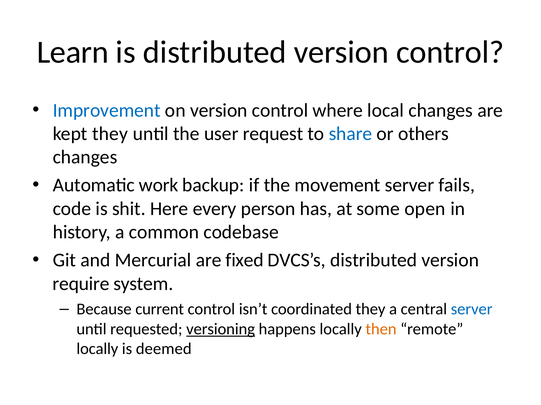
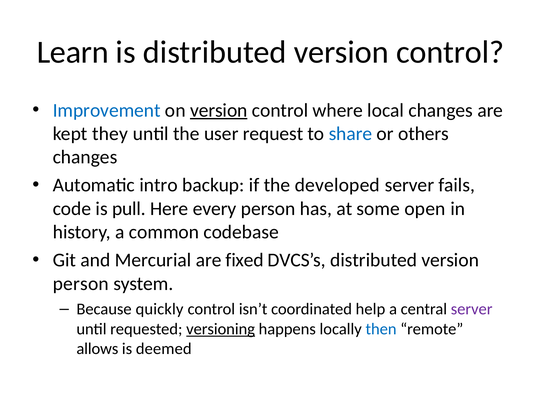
version underline: none -> present (219, 110)
work: work -> intro (159, 186)
movement: movement -> developed (337, 186)
shit: shit -> pull (129, 209)
require: require -> person (81, 284)
current: current -> quickly (160, 310)
coordinated they: they -> help (370, 310)
server colour: blue -> purple (472, 310)
then colour: orange -> blue (381, 330)
locally: locally -> allows (97, 349)
